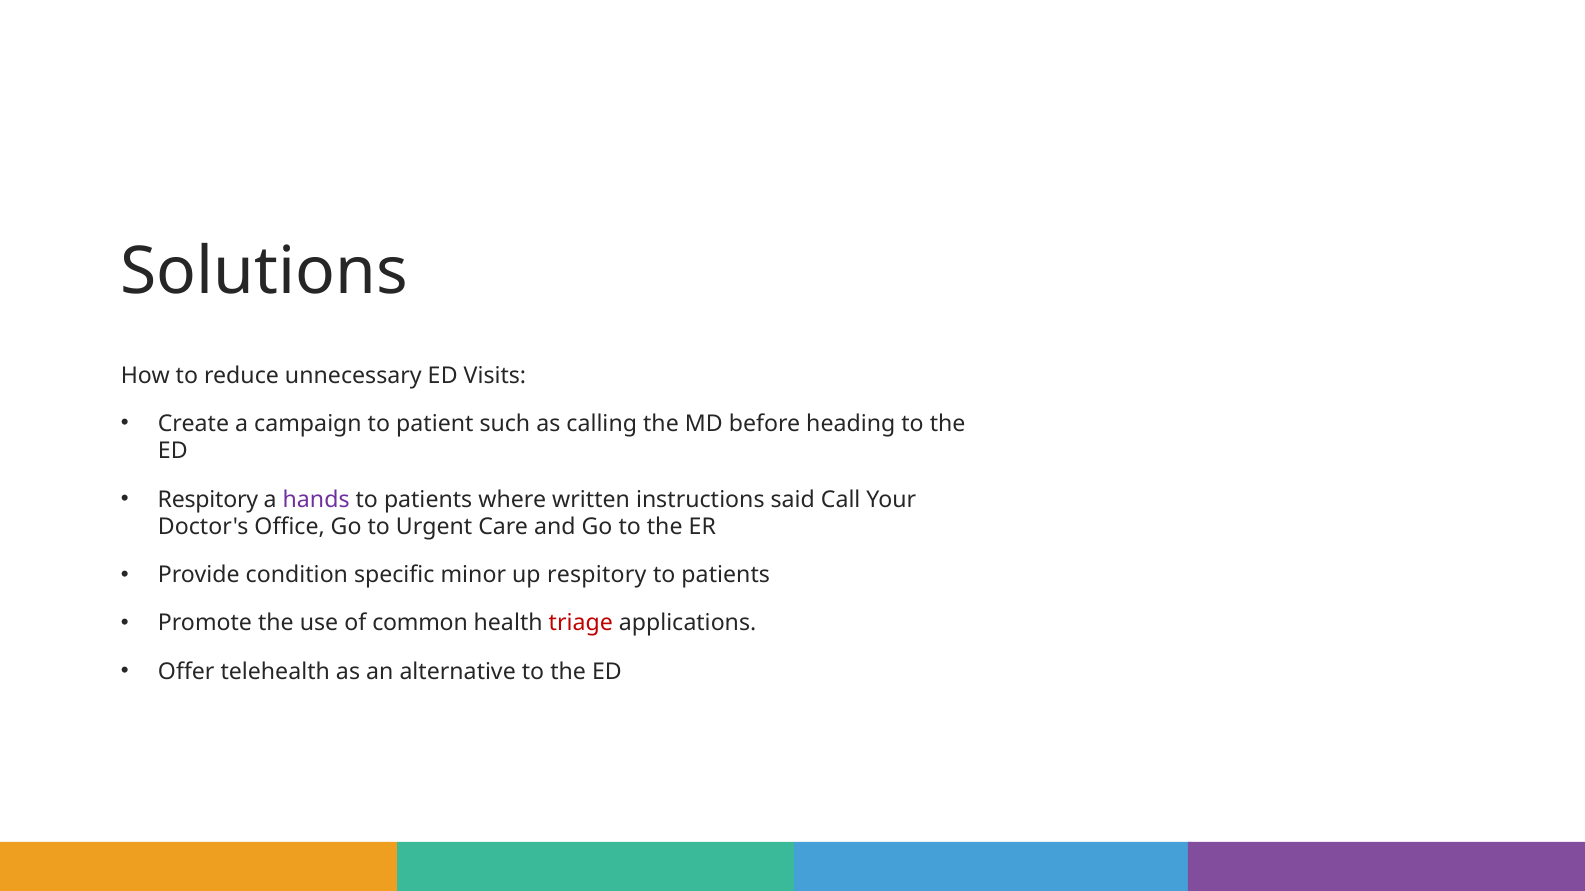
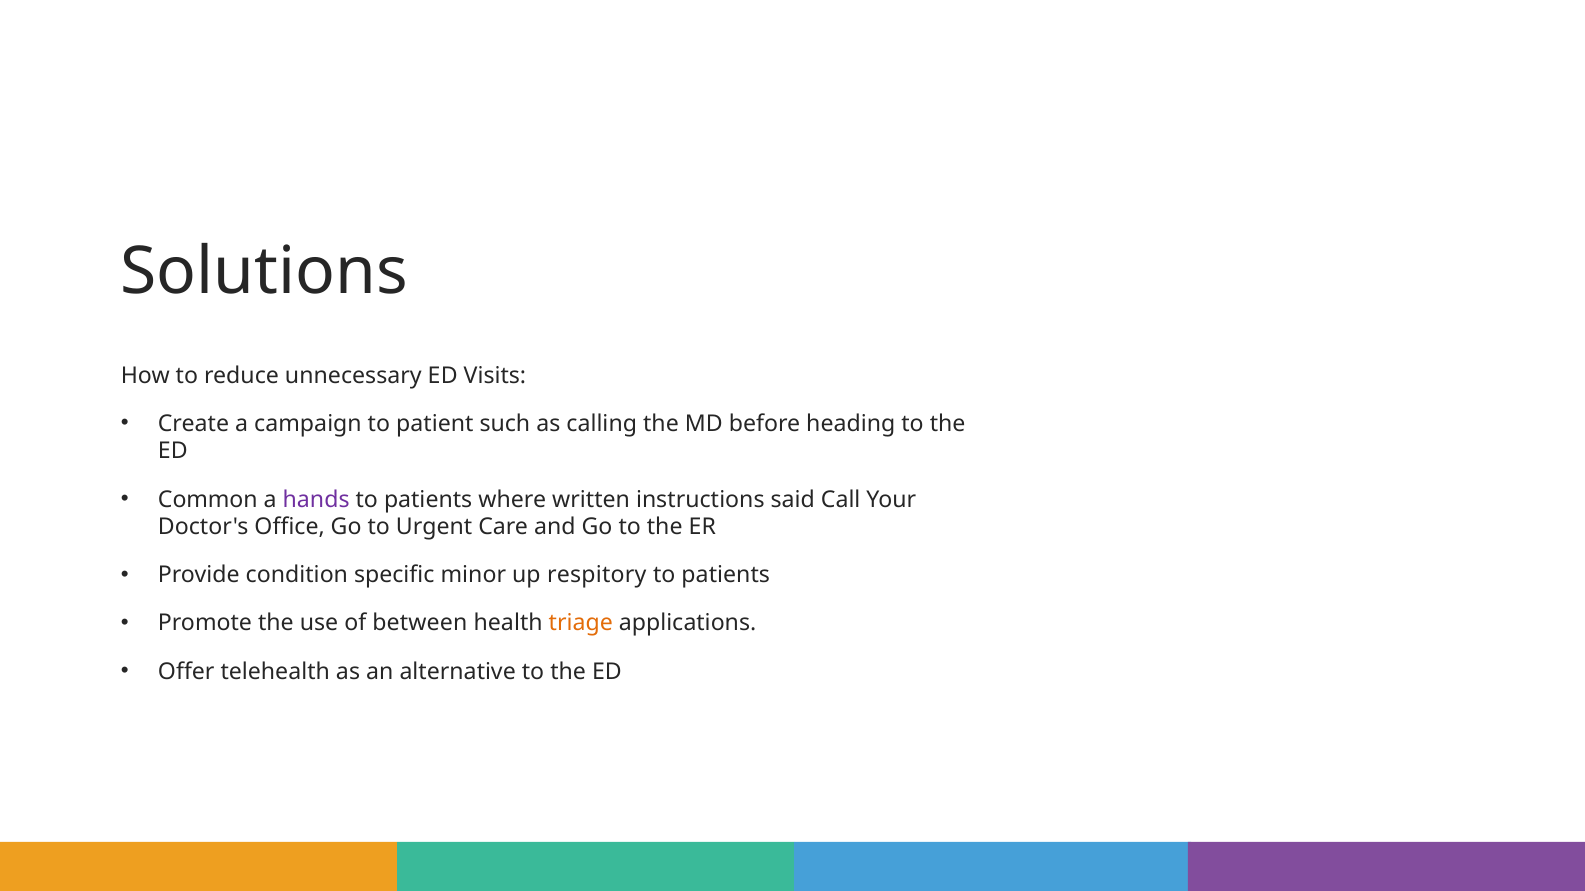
Respitory: Respitory -> Common (208, 500)
common: common -> between (420, 624)
triage colour: red -> orange (581, 624)
